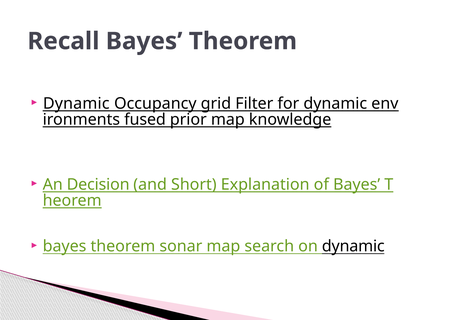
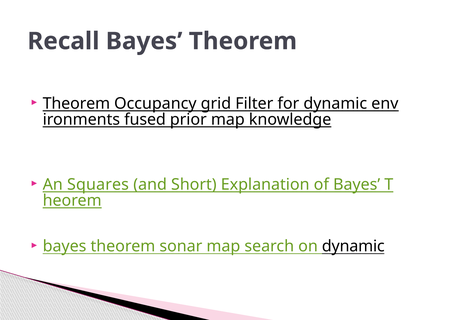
Dynamic: Dynamic -> Theorem (76, 104)
Decision: Decision -> Squares (98, 185)
